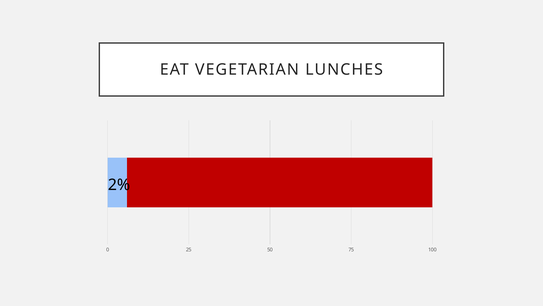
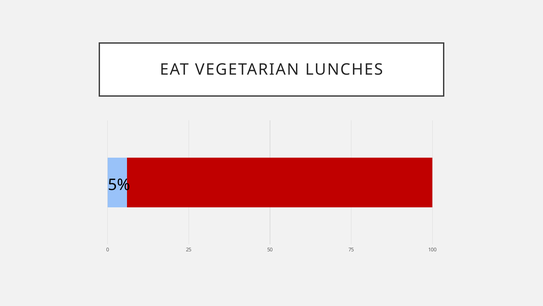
2%: 2% -> 5% (119, 185)
